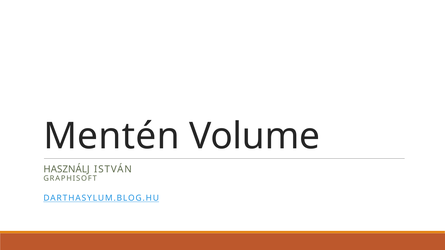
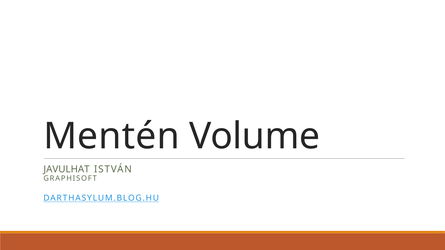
HASZNÁLJ: HASZNÁLJ -> JAVULHAT (67, 169)
